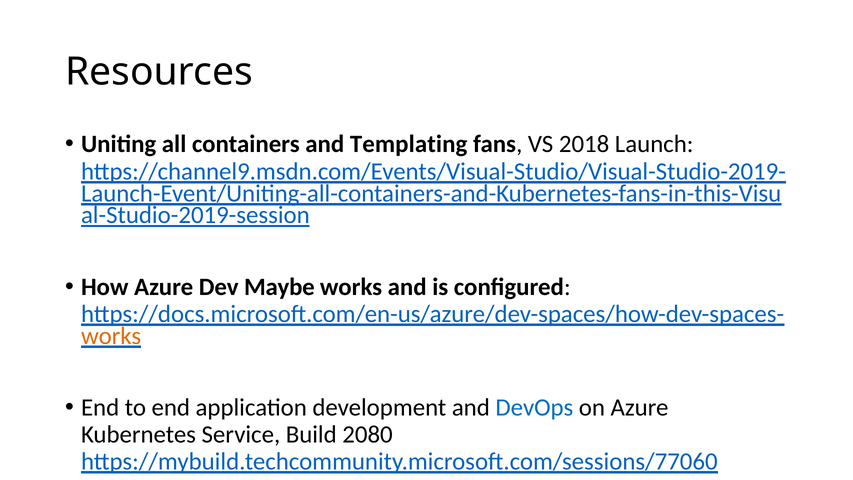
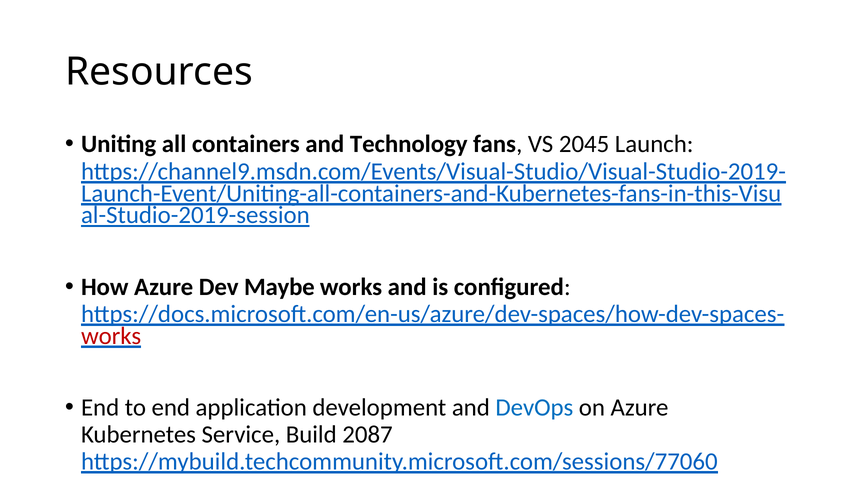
Templating: Templating -> Technology (409, 144)
2018: 2018 -> 2045 (584, 144)
works colour: orange -> red (111, 336)
2080: 2080 -> 2087 (368, 434)
